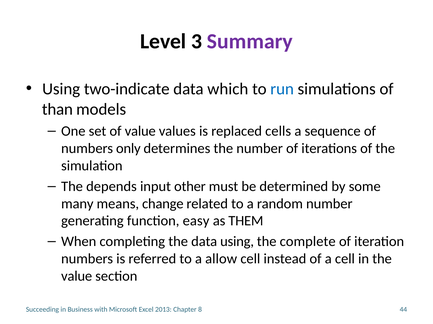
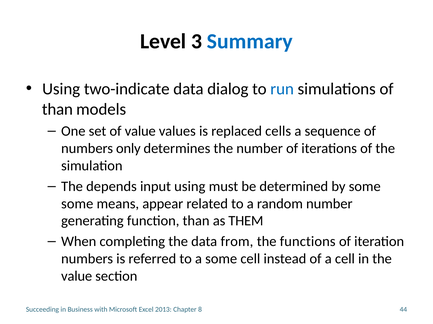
Summary colour: purple -> blue (250, 42)
which: which -> dialog (228, 89)
input other: other -> using (190, 187)
many: many -> some (77, 204)
change: change -> appear (163, 204)
function easy: easy -> than (196, 221)
data using: using -> from (237, 242)
complete: complete -> functions (308, 242)
a allow: allow -> some (221, 259)
